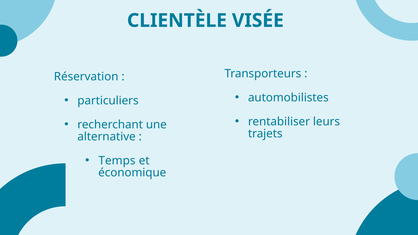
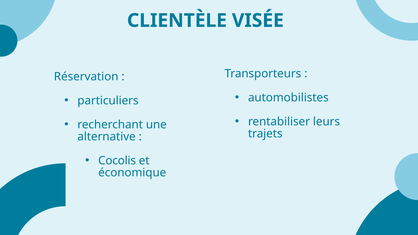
Temps: Temps -> Cocolis (117, 161)
